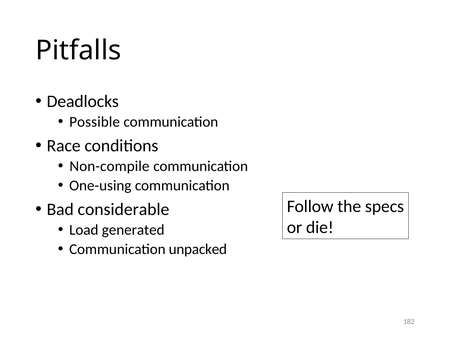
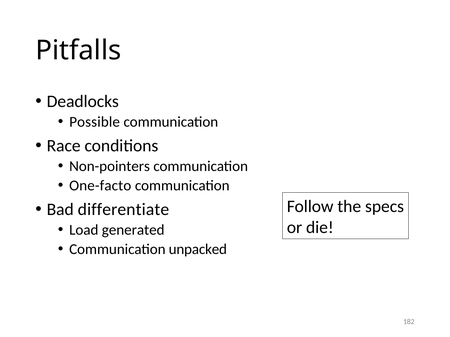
Non-compile: Non-compile -> Non-pointers (110, 167)
One-using: One-using -> One-facto (100, 186)
considerable: considerable -> differentiate (123, 210)
